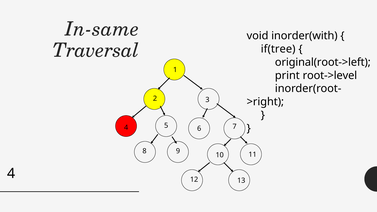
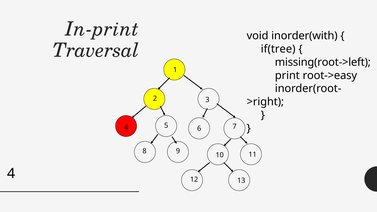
In-same: In-same -> In-print (102, 29)
original(root->left: original(root->left -> missing(root->left (323, 62)
root->level: root->level -> root->easy (330, 75)
